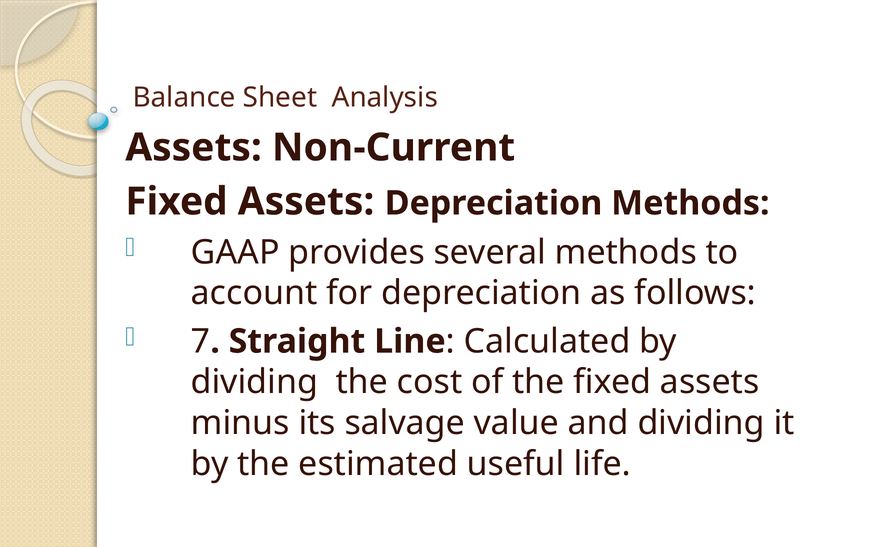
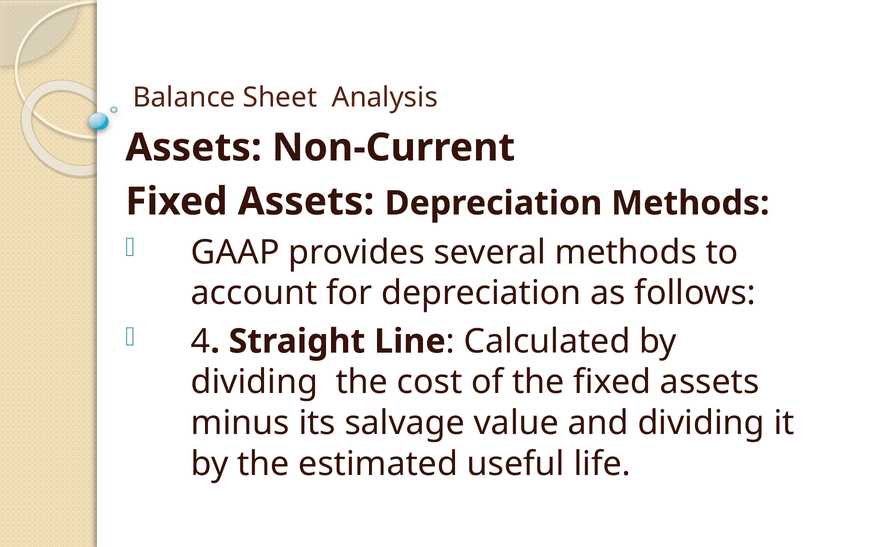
7: 7 -> 4 (201, 341)
